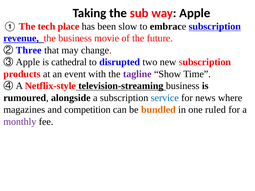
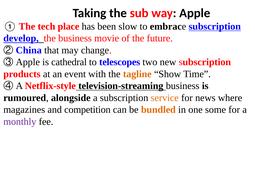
revenue: revenue -> develop (21, 38)
Three: Three -> China (29, 50)
disrupted: disrupted -> telescopes (120, 62)
tagline colour: purple -> orange (137, 74)
service colour: blue -> orange (165, 98)
ruled: ruled -> some (216, 110)
